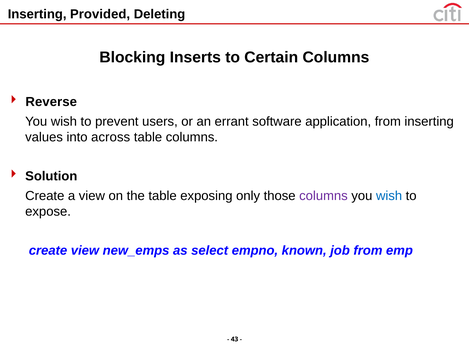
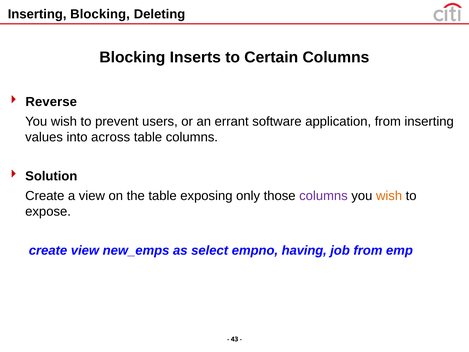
Inserting Provided: Provided -> Blocking (100, 14)
wish colour: blue -> orange (389, 196)
known: known -> having (304, 250)
